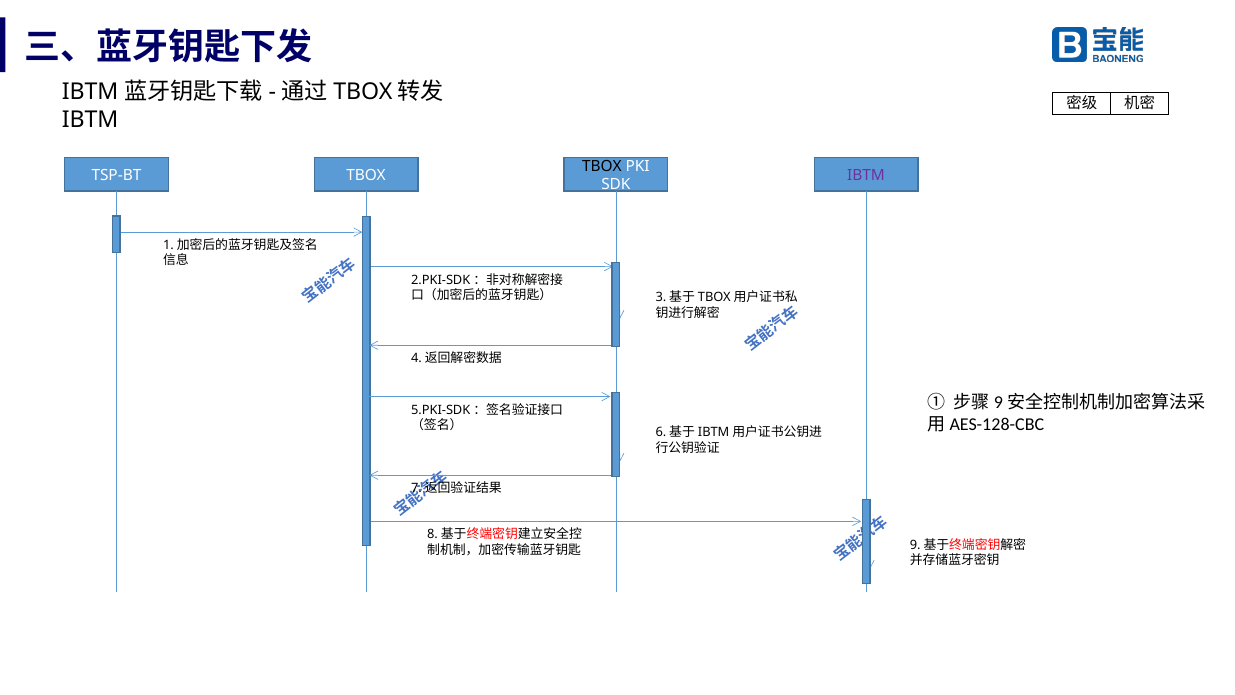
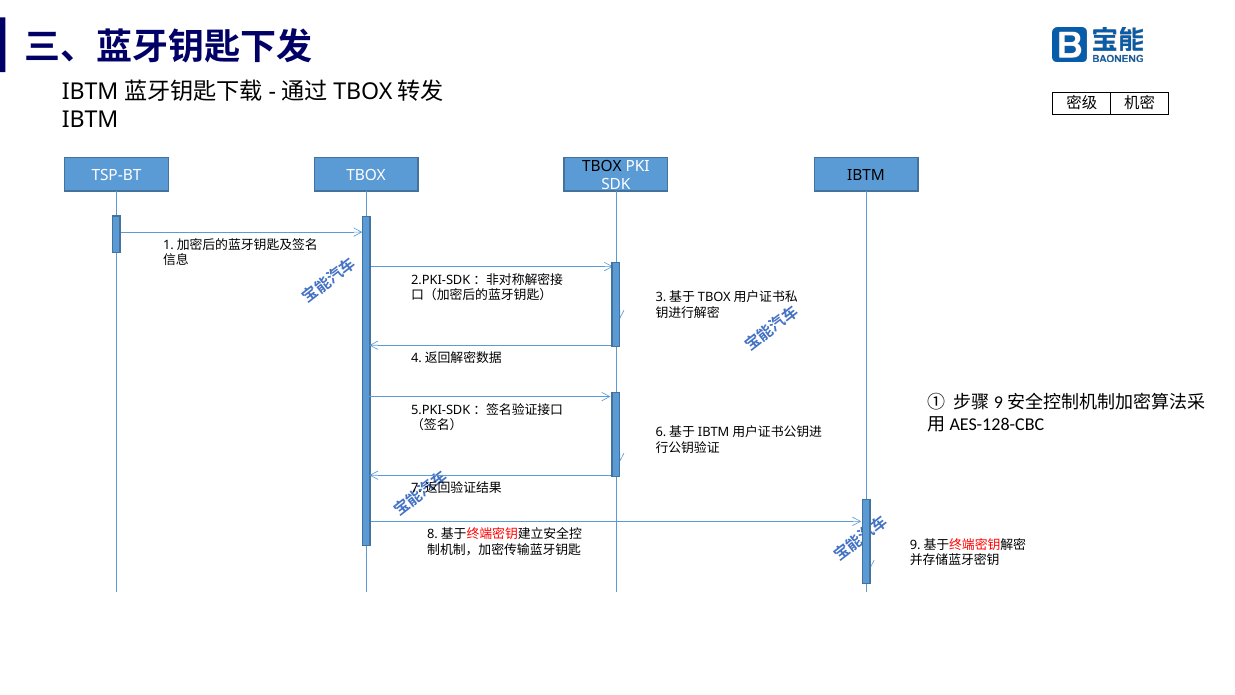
IBTM colour: purple -> black (866, 175)
